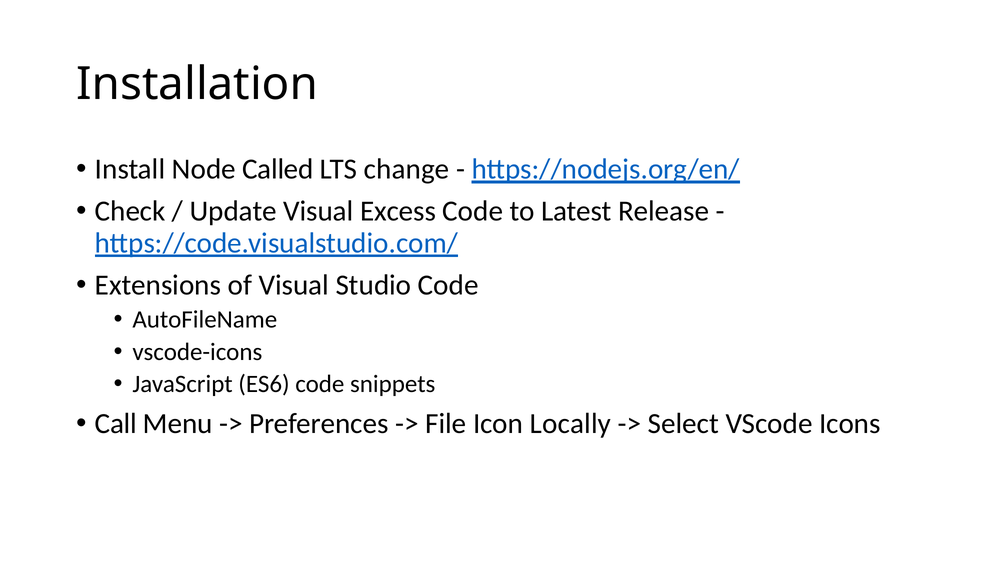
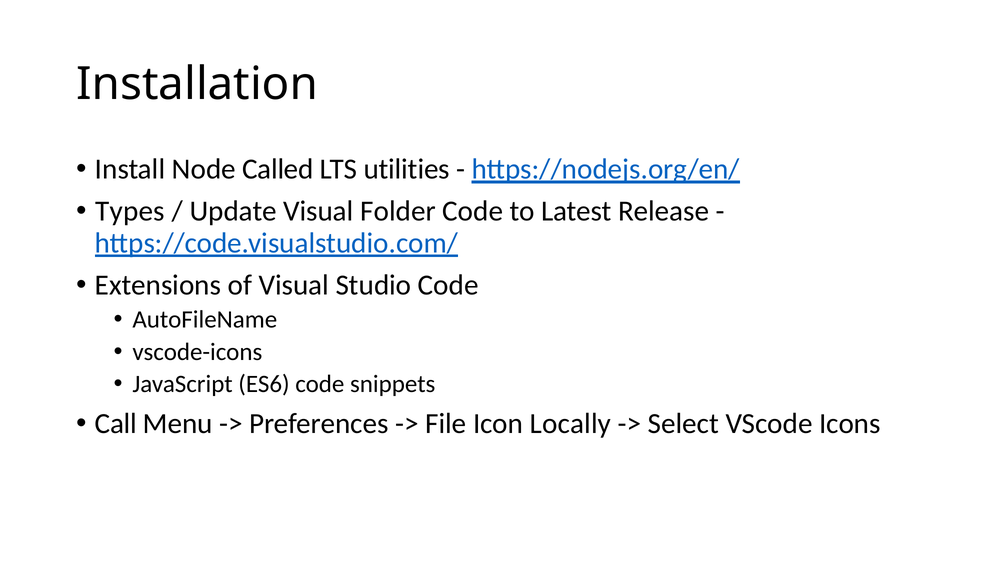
change: change -> utilities (407, 170)
Check: Check -> Types (130, 212)
Excess: Excess -> Folder (398, 212)
